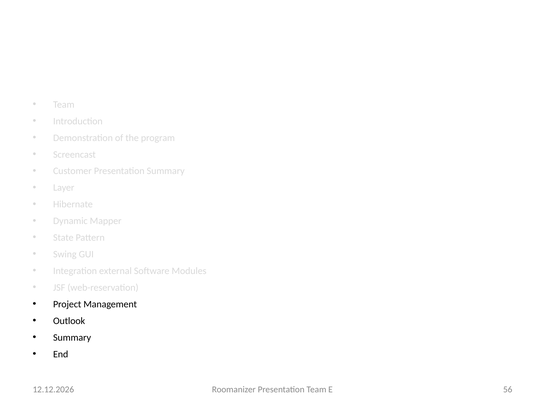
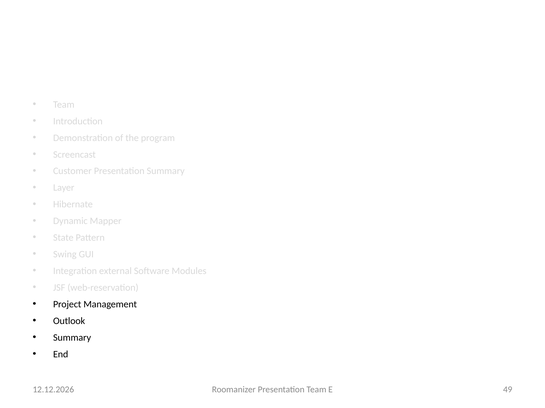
56: 56 -> 49 (508, 390)
